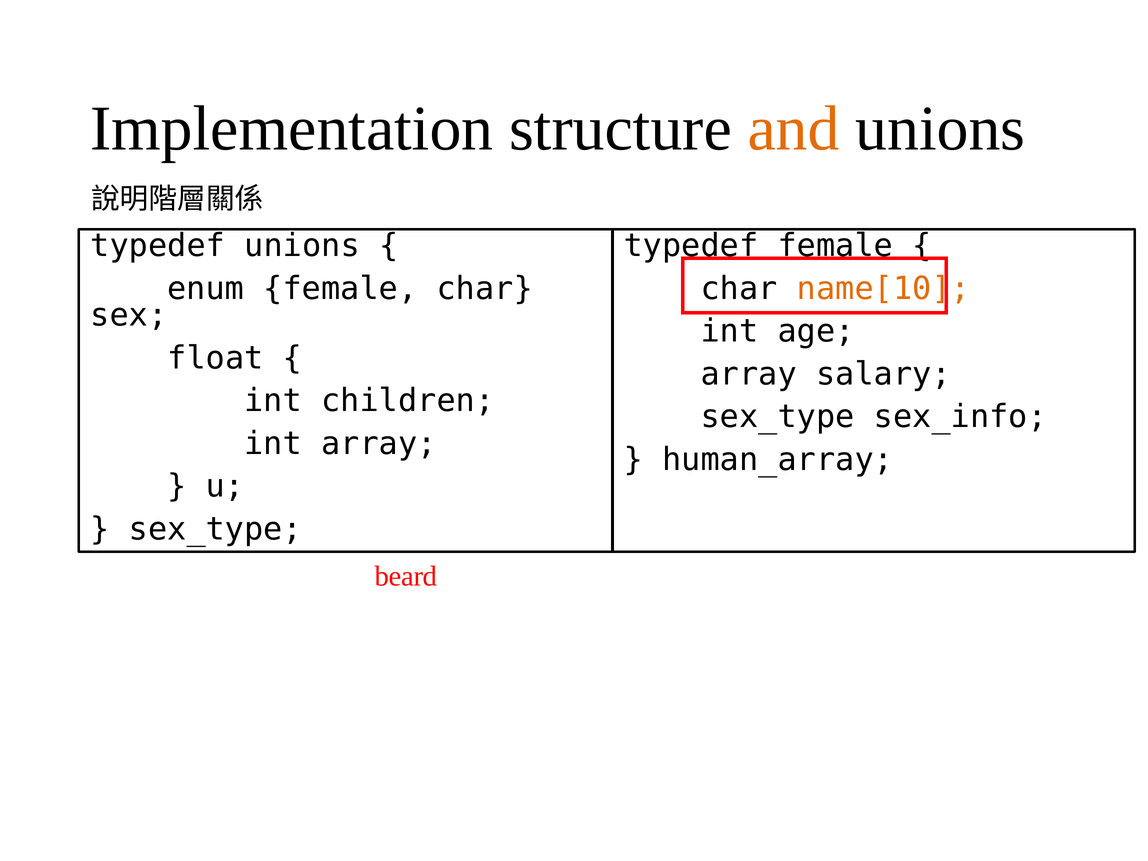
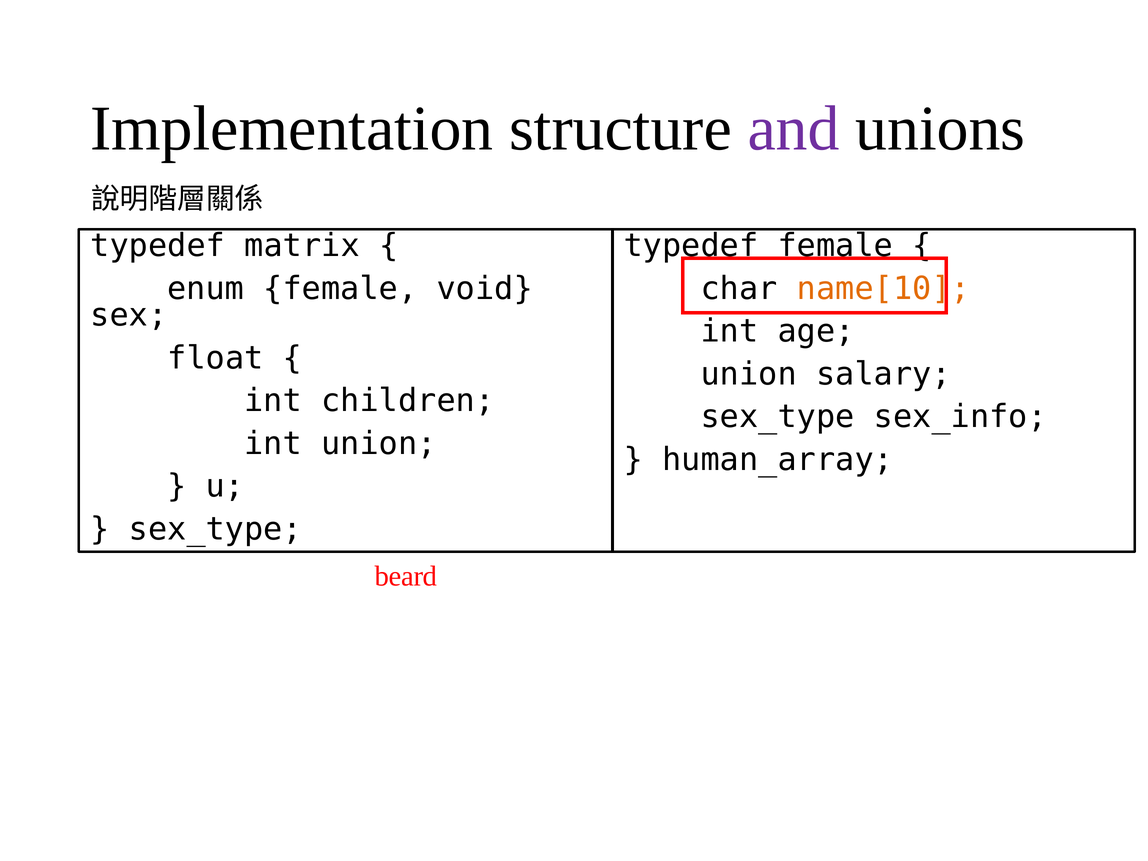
and colour: orange -> purple (794, 129)
typedef unions: unions -> matrix (302, 246)
female char: char -> void (485, 289)
array: array -> union (749, 374)
int array: array -> union (379, 444)
